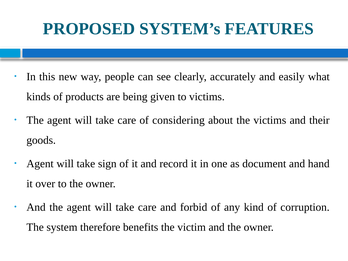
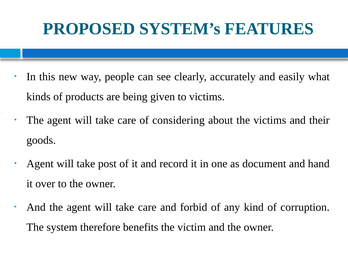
sign: sign -> post (107, 164)
